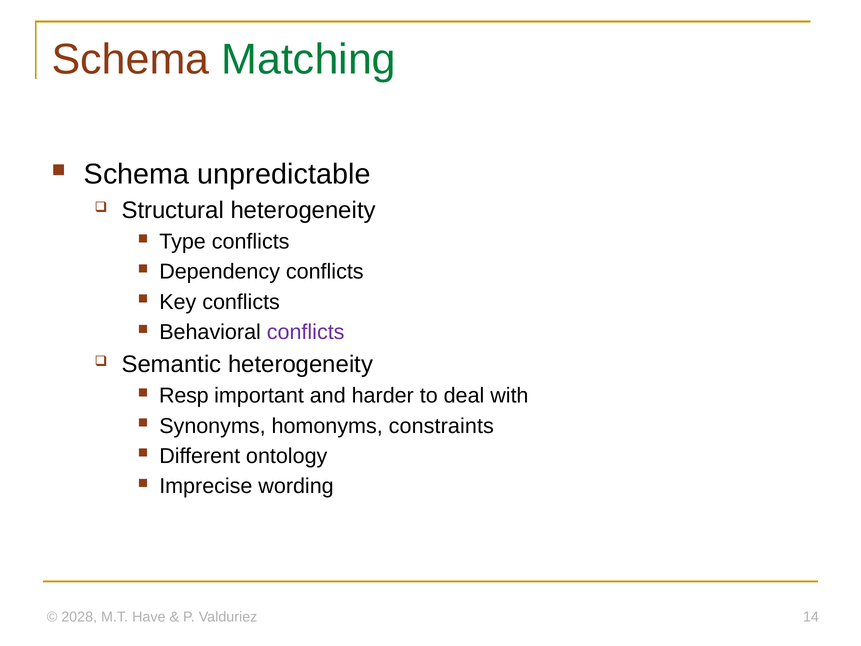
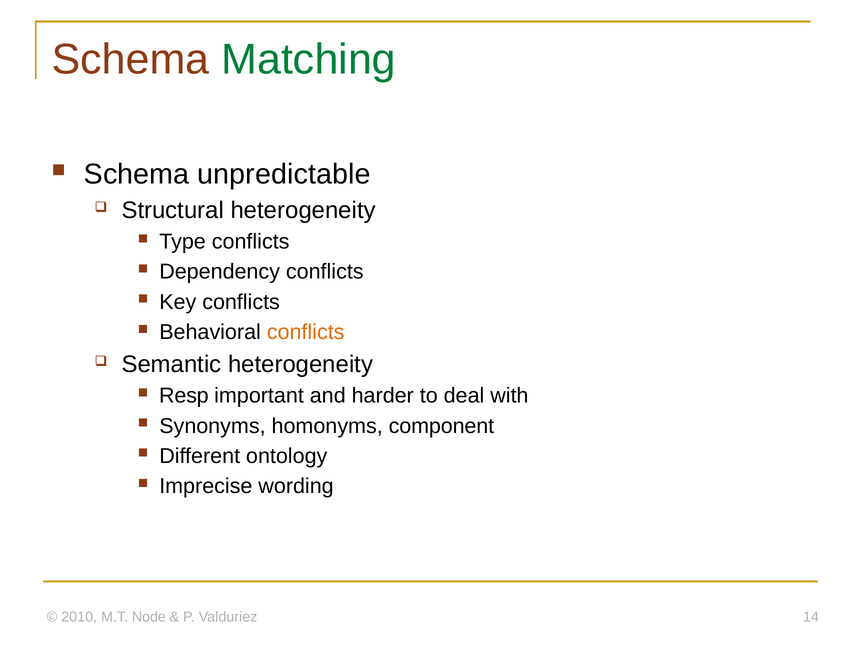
conflicts colour: purple -> orange (306, 332)
constraints: constraints -> component (441, 426)
2028: 2028 -> 2010 (79, 617)
Have: Have -> Node (149, 617)
